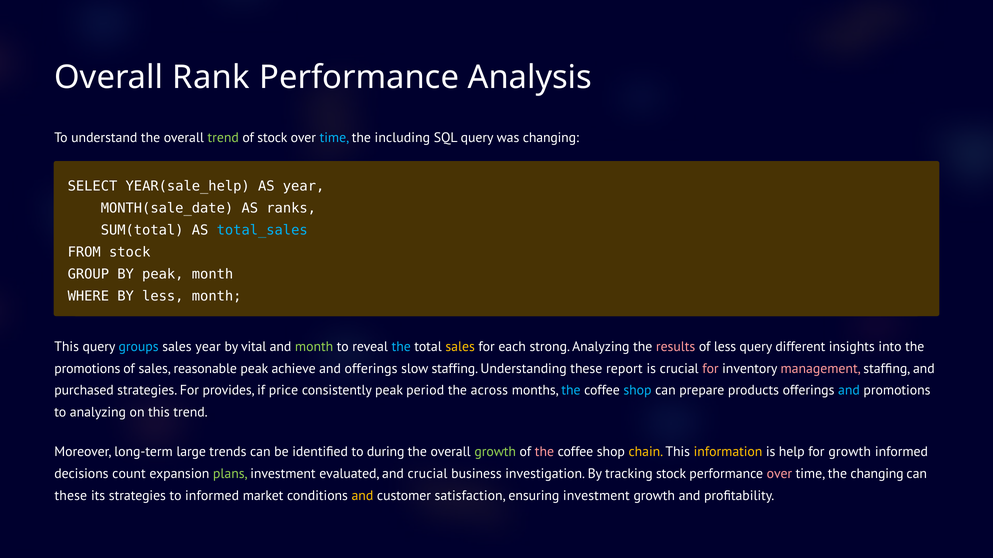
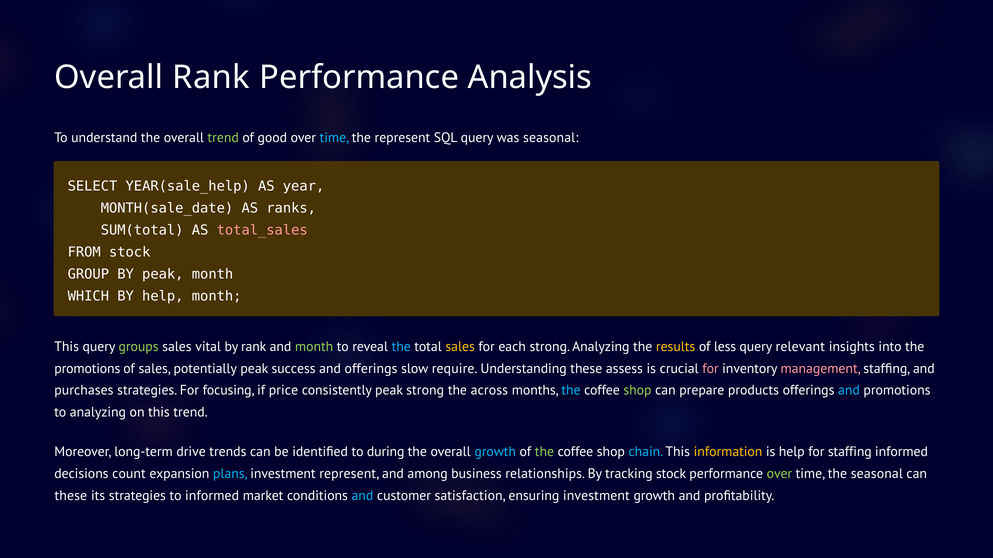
of stock: stock -> good (272, 138)
the including: including -> represent (402, 138)
was changing: changing -> seasonal (551, 138)
total_sales colour: light blue -> pink (262, 230)
WHERE: WHERE -> WHICH (88, 296)
BY less: less -> help (163, 296)
groups colour: light blue -> light green (139, 347)
sales year: year -> vital (208, 347)
by vital: vital -> rank (254, 347)
results colour: pink -> yellow (676, 347)
different: different -> relevant (800, 347)
reasonable: reasonable -> potentially (205, 369)
achieve: achieve -> success (294, 369)
slow staffing: staffing -> require (455, 369)
report: report -> assess (624, 369)
purchased: purchased -> purchases (84, 391)
provides: provides -> focusing (229, 391)
peak period: period -> strong (425, 391)
shop colour: light blue -> light green (637, 391)
large: large -> drive (191, 452)
growth colour: light green -> light blue (495, 452)
the colour: pink -> light green (544, 452)
chain colour: yellow -> light blue (646, 452)
for growth: growth -> staffing (850, 452)
plans colour: light green -> light blue (230, 474)
investment evaluated: evaluated -> represent (349, 474)
and crucial: crucial -> among (428, 474)
investigation: investigation -> relationships (545, 474)
over colour: pink -> light green (779, 474)
the changing: changing -> seasonal (877, 474)
and colour: yellow -> light blue (362, 496)
